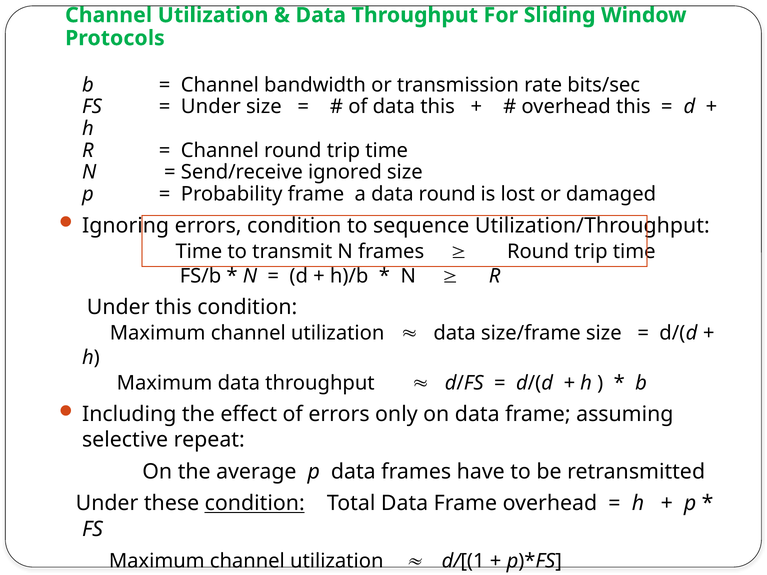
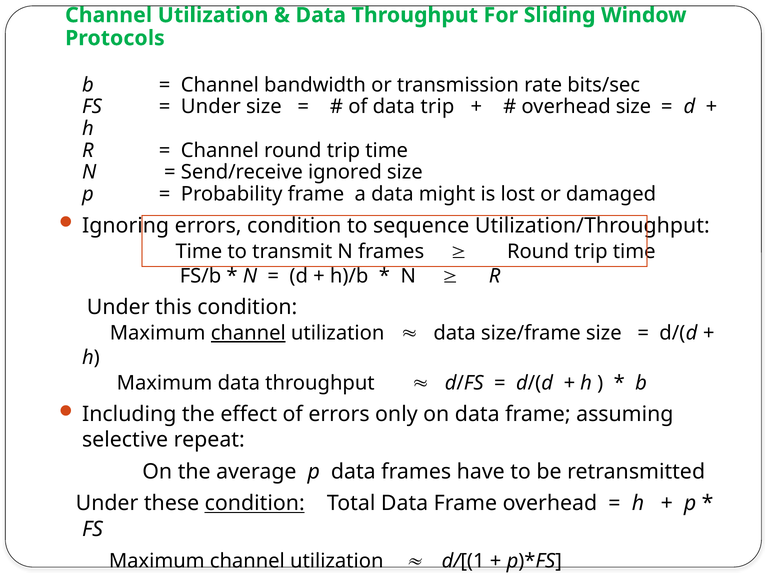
data this: this -> trip (437, 107)
overhead this: this -> size (633, 107)
data round: round -> might (447, 194)
channel underline: none -> present (248, 333)
